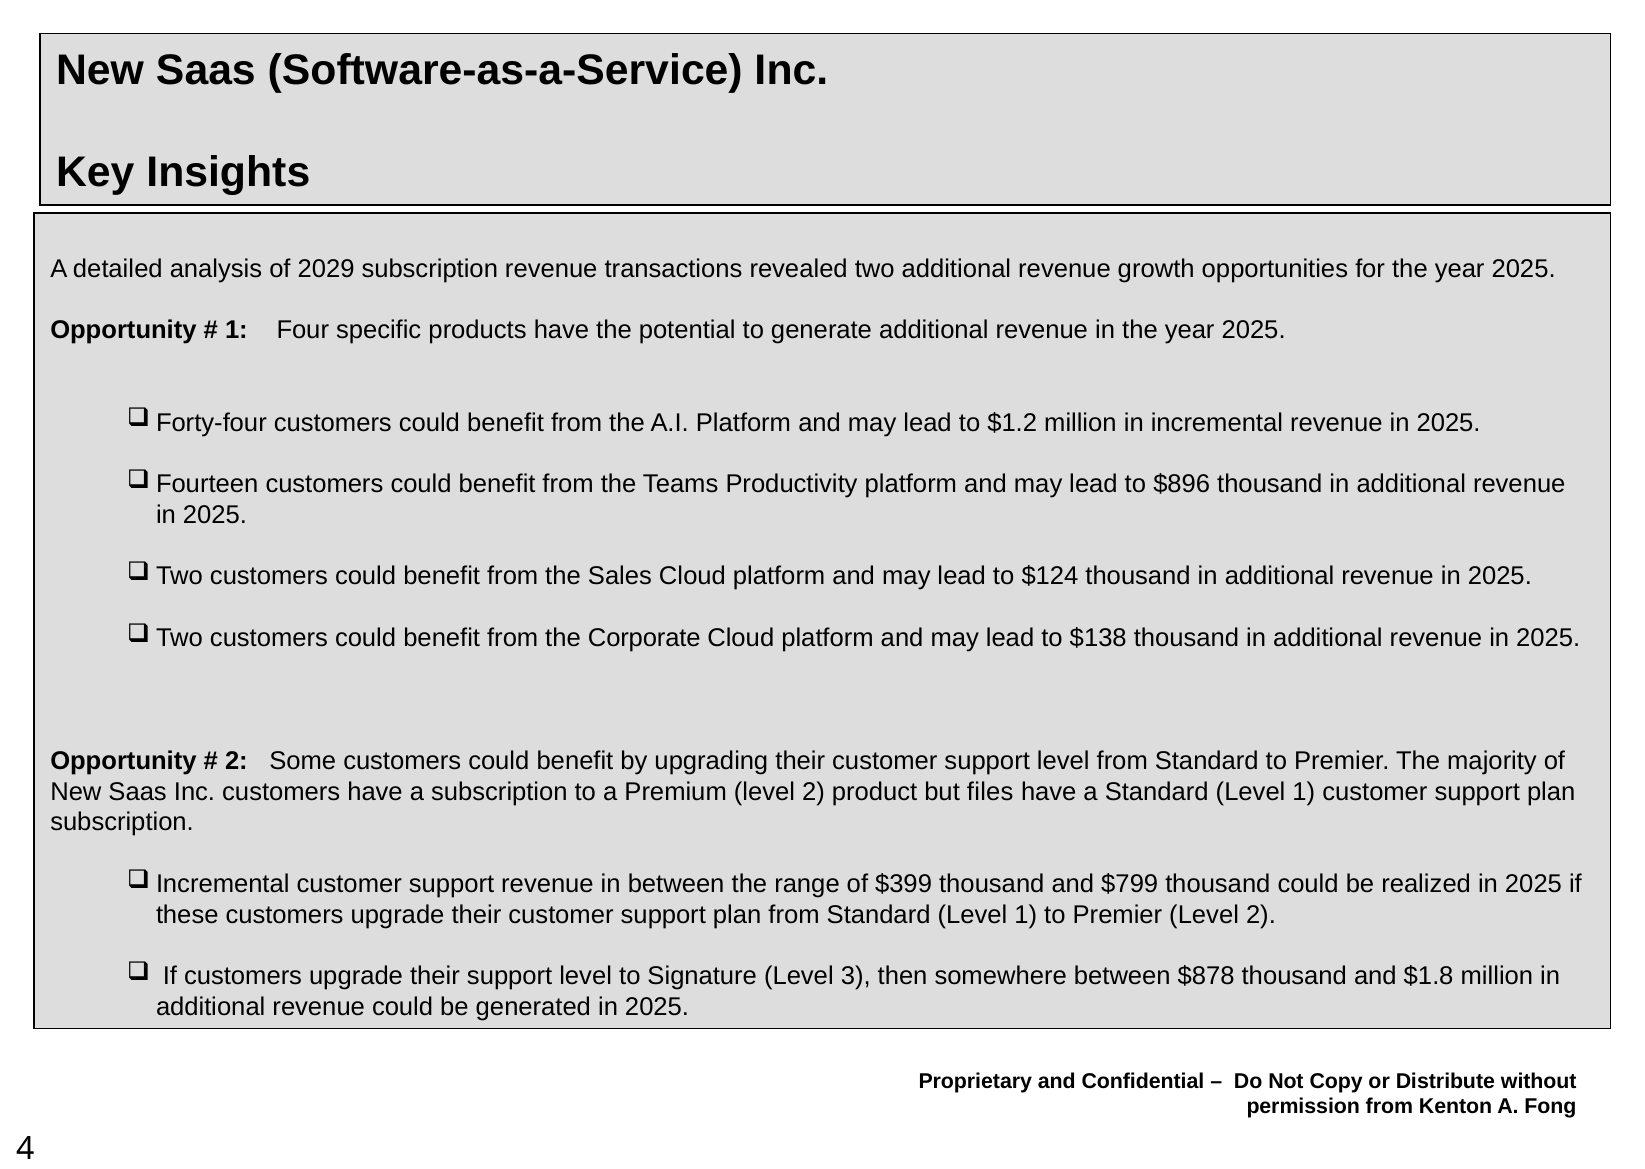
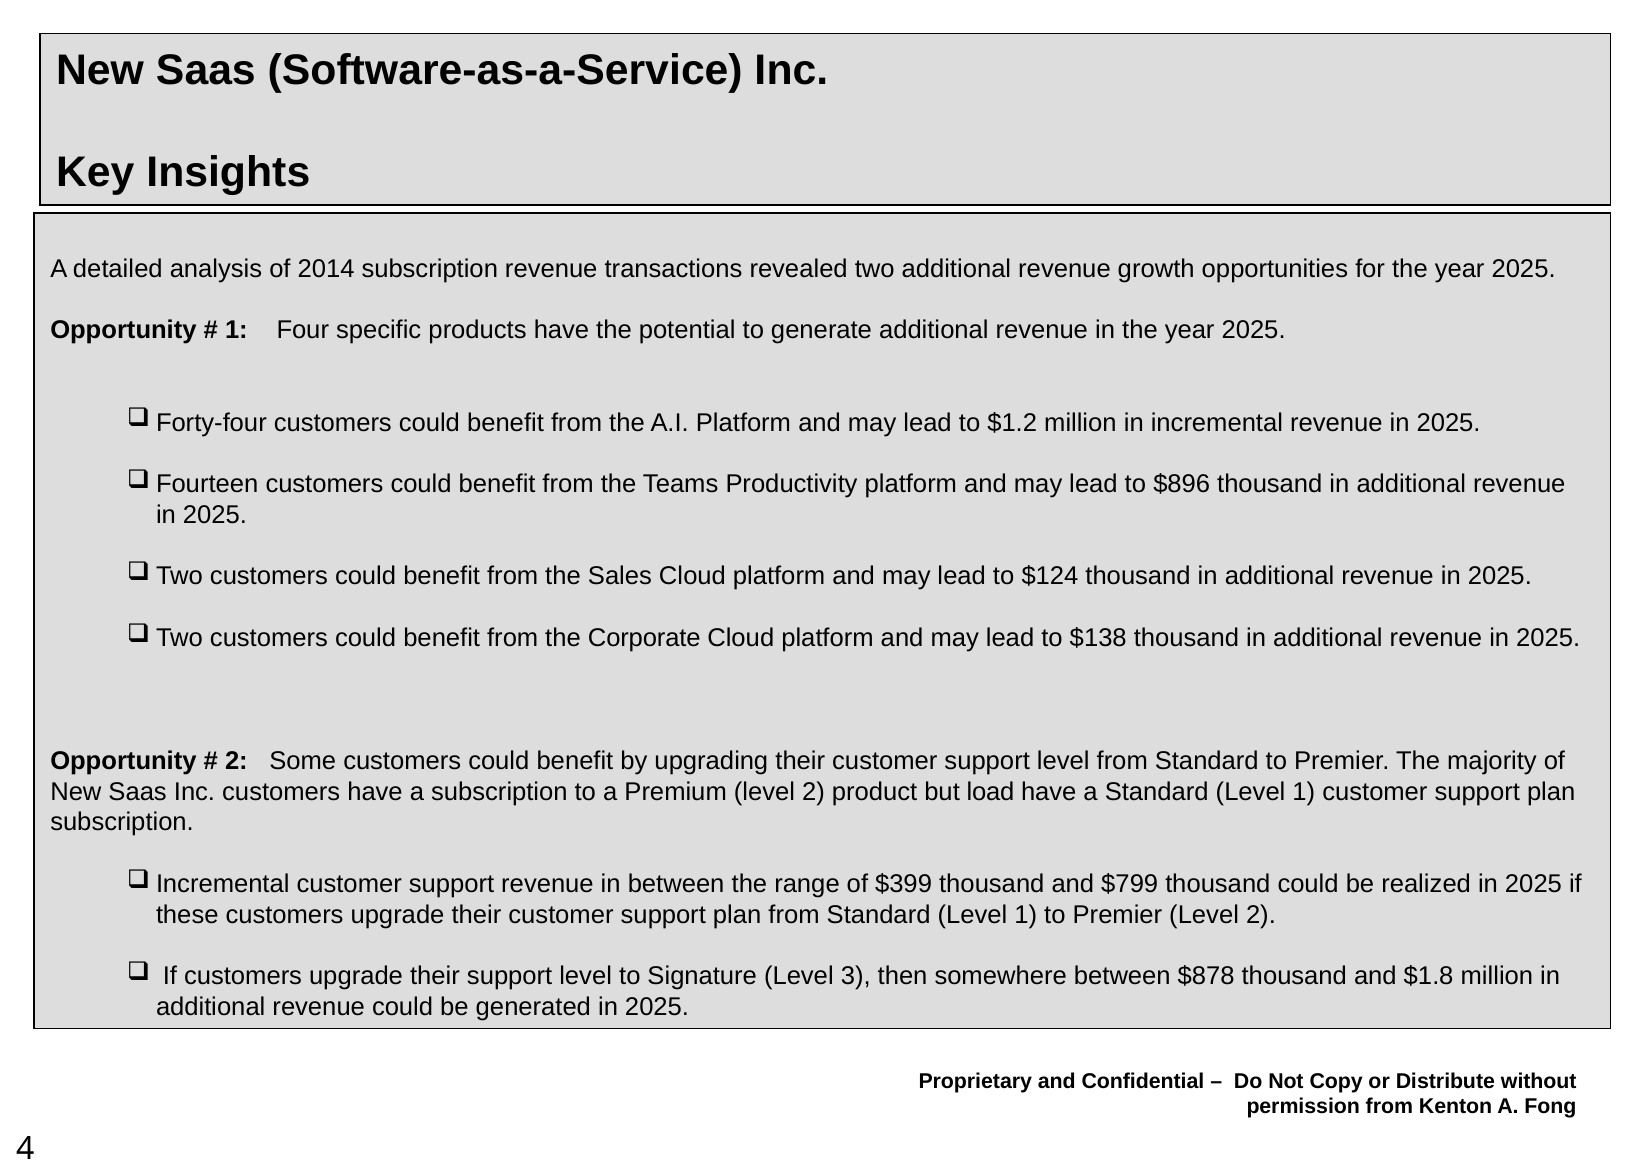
2029: 2029 -> 2014 (326, 269)
files: files -> load (991, 791)
